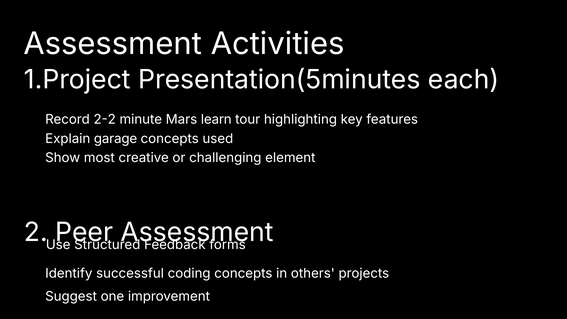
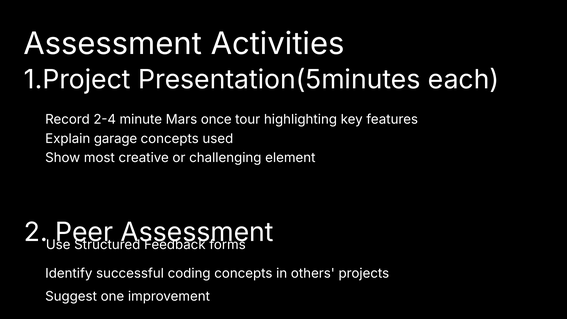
2-2: 2-2 -> 2-4 (105, 120)
learn: learn -> once (216, 120)
